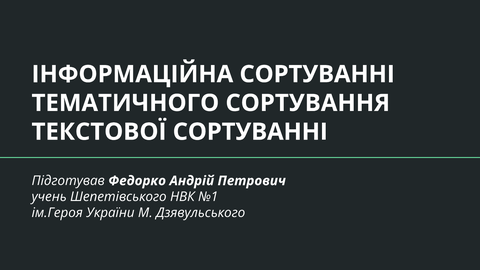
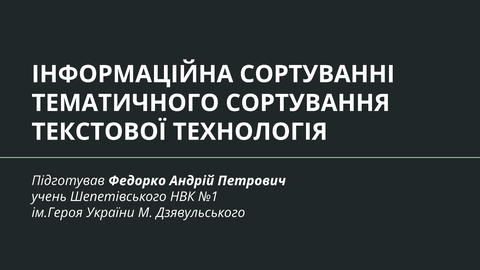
ТЕКСТОВОЇ СОРТУВАННІ: СОРТУВАННІ -> ТЕХНОЛОГІЯ (250, 132)
